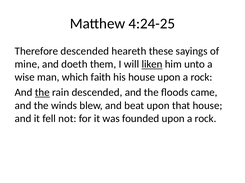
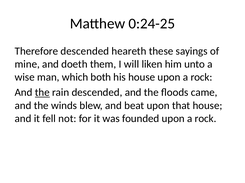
4:24-25: 4:24-25 -> 0:24-25 (152, 24)
liken underline: present -> none (152, 64)
faith: faith -> both (101, 78)
